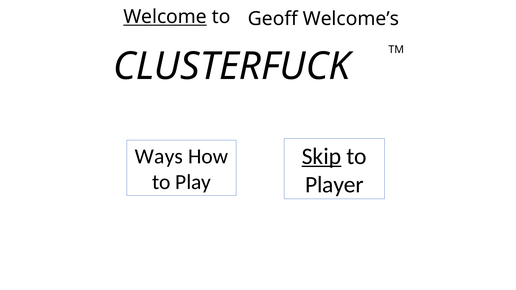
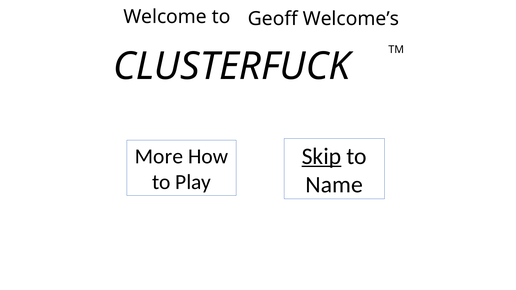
Welcome underline: present -> none (165, 17)
Ways: Ways -> More (159, 157)
Player: Player -> Name (334, 185)
